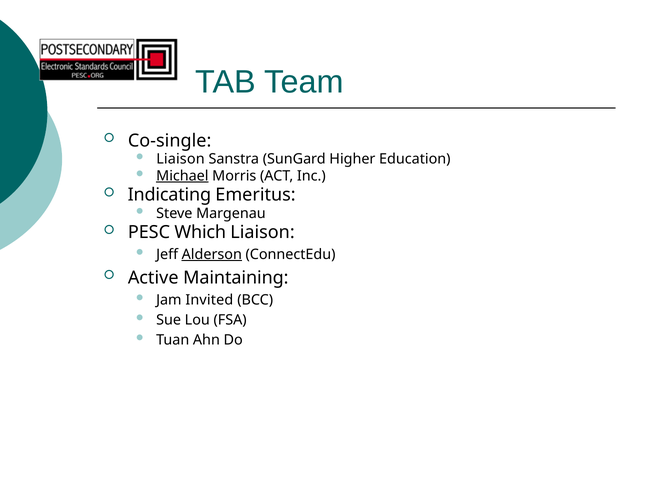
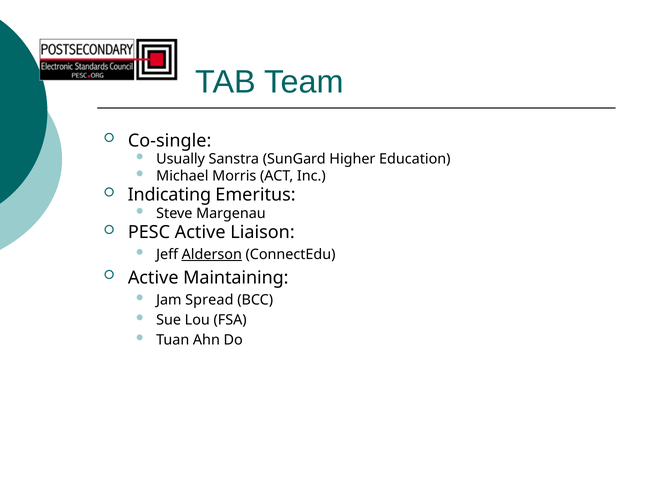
Liaison: Liaison -> Usually (181, 159)
Michael underline: present -> none (182, 176)
PESC Which: Which -> Active (200, 233)
Invited: Invited -> Spread (209, 300)
